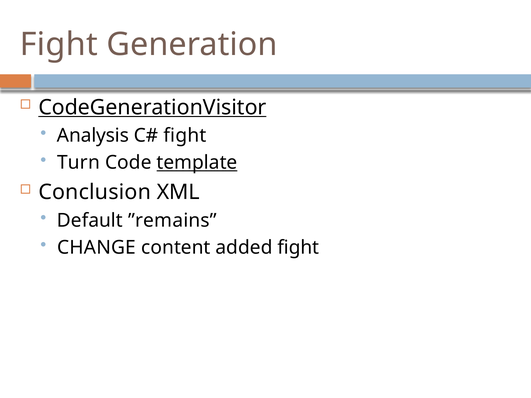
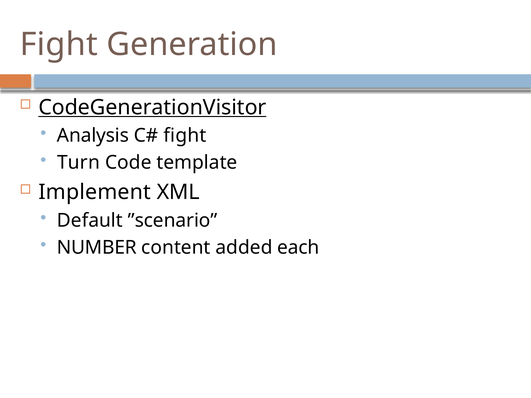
template underline: present -> none (197, 163)
Conclusion: Conclusion -> Implement (95, 192)
”remains: ”remains -> ”scenario (173, 221)
CHANGE: CHANGE -> NUMBER (97, 248)
added fight: fight -> each (298, 248)
